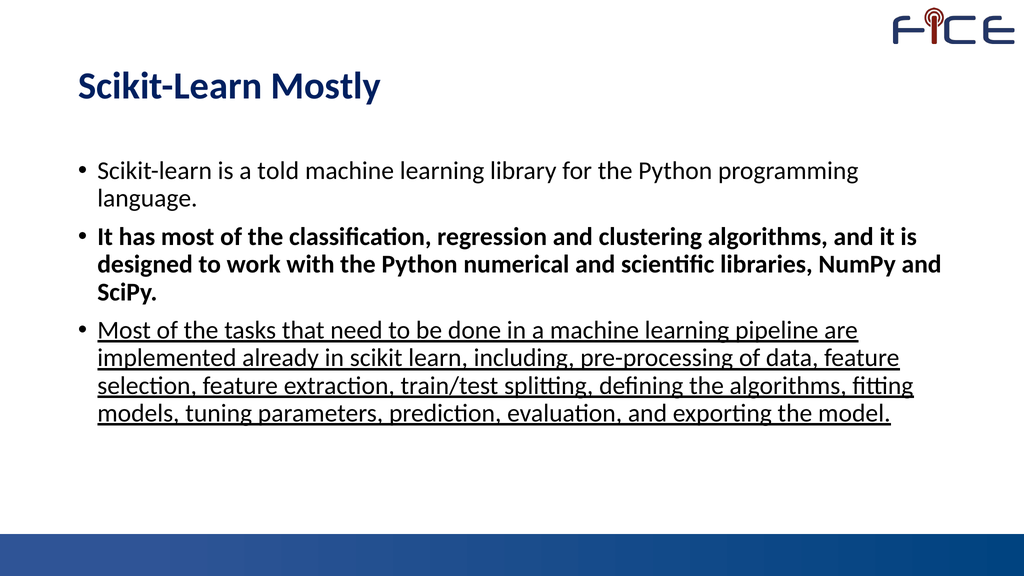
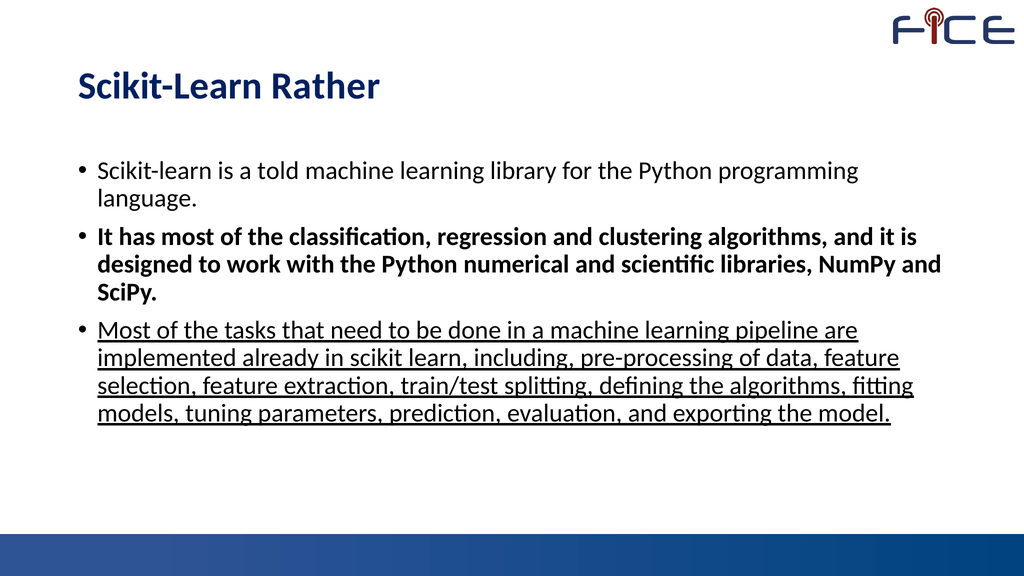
Mostly: Mostly -> Rather (326, 86)
